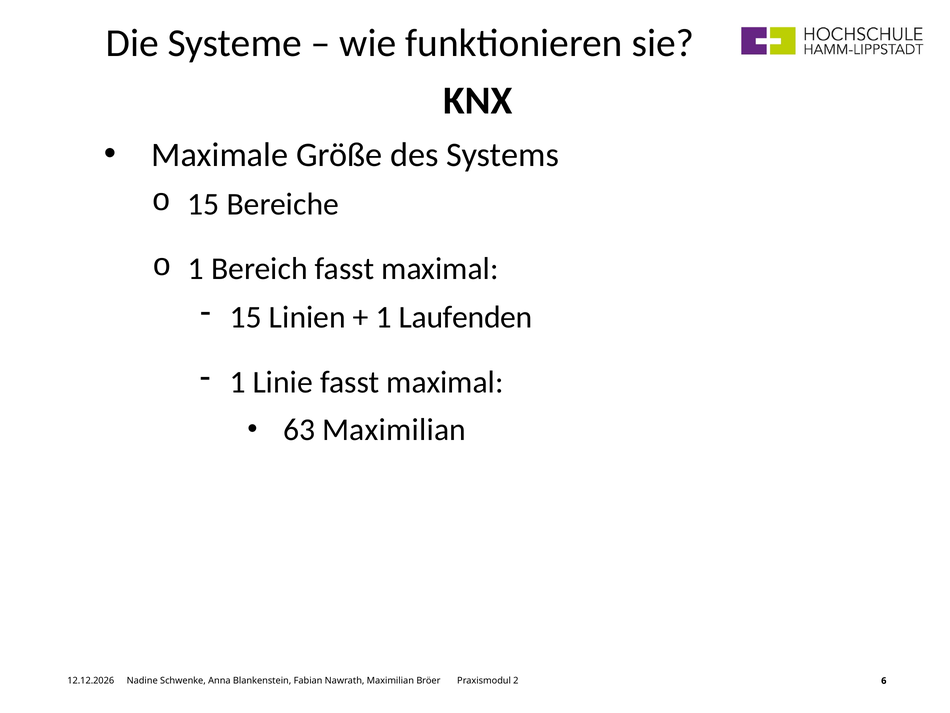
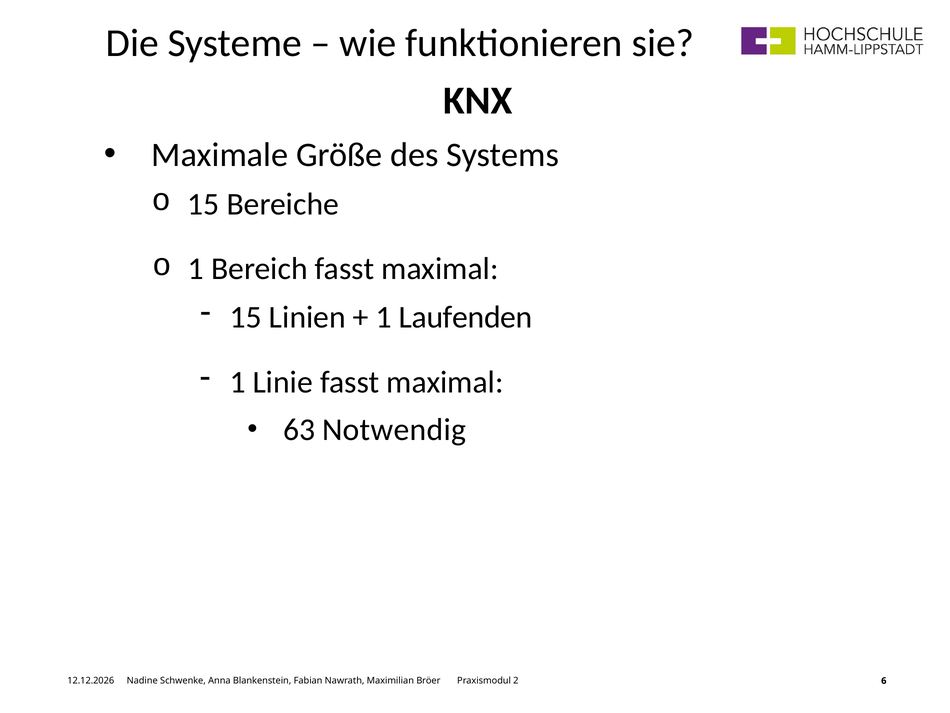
63 Maximilian: Maximilian -> Notwendig (394, 430)
